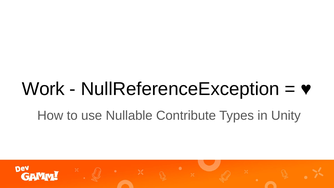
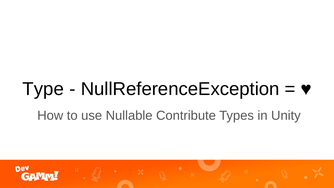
Work: Work -> Type (43, 89)
